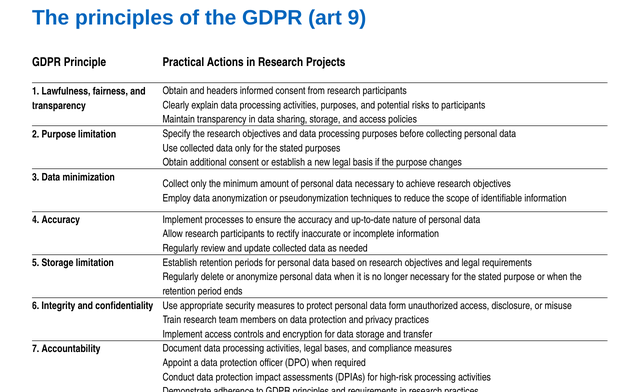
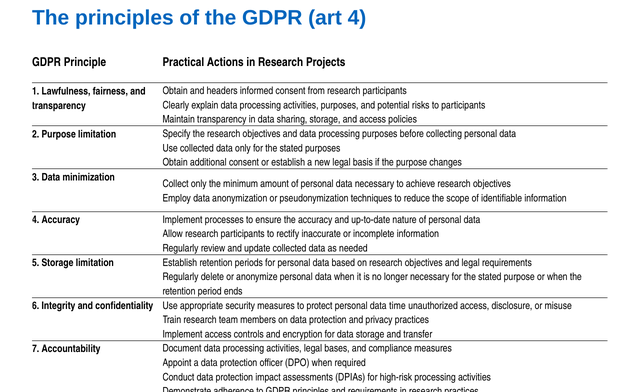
art 9: 9 -> 4 (357, 18)
form: form -> time (397, 305)
